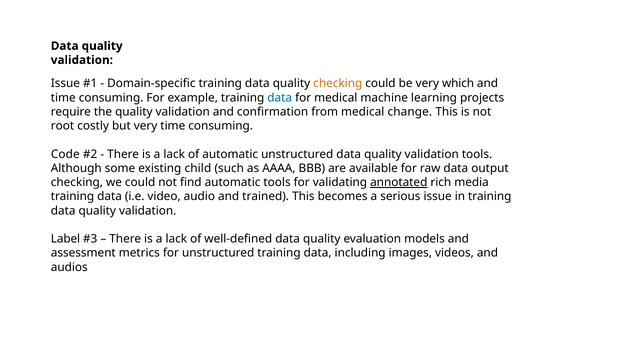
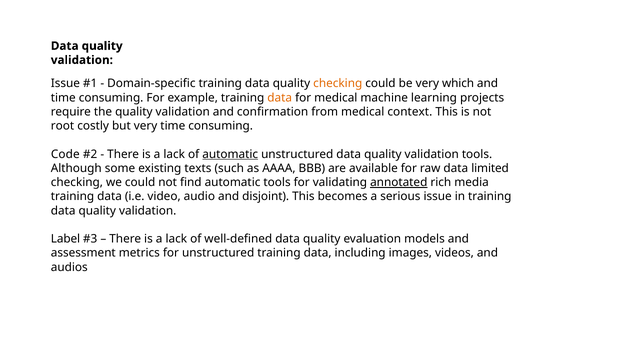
data colour: blue -> orange (280, 98)
change: change -> context (410, 112)
automatic underline: none -> present (230, 154)
child: child -> texts (198, 168)
output: output -> limited (490, 168)
trained: trained -> disjoint (266, 197)
